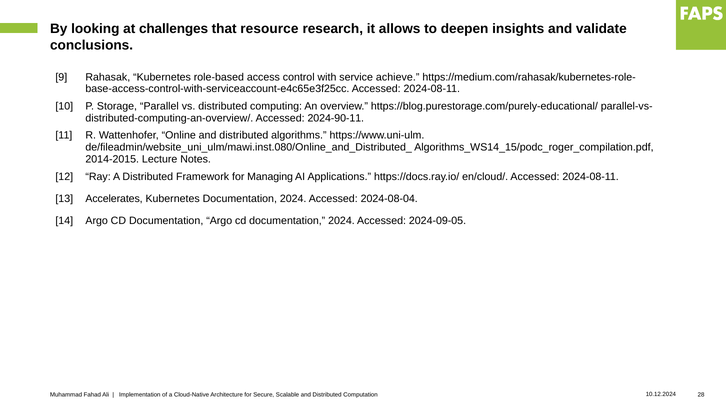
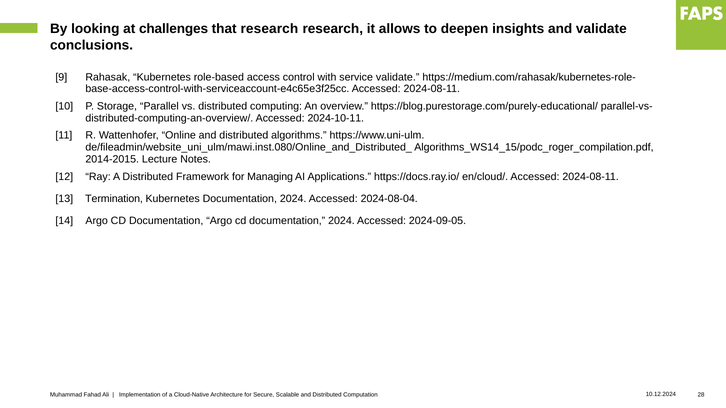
that resource: resource -> research (269, 29)
service achieve: achieve -> validate (398, 77)
2024-90-11: 2024-90-11 -> 2024-10-11 (336, 118)
Accelerates: Accelerates -> Termination (114, 199)
